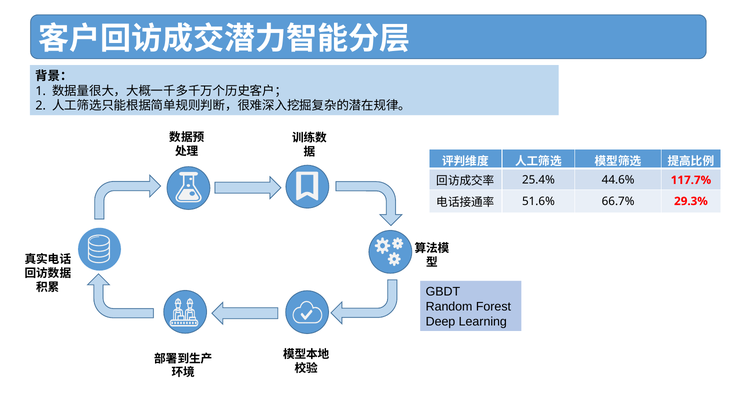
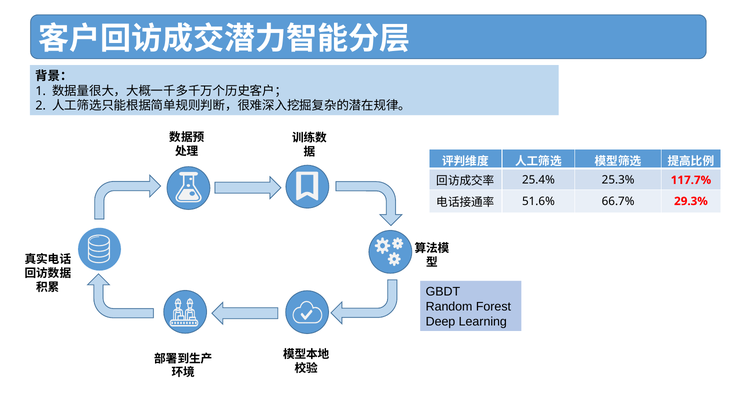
44.6%: 44.6% -> 25.3% (618, 180)
